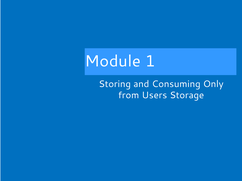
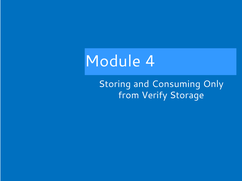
1: 1 -> 4 (150, 61)
Users: Users -> Verify (154, 95)
